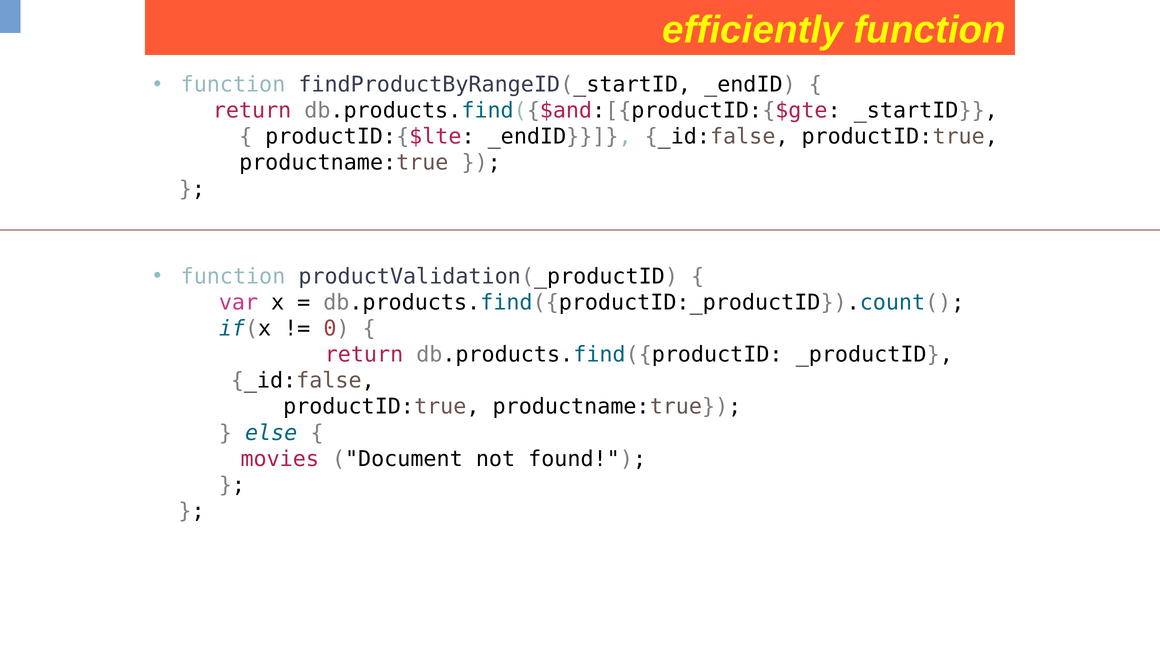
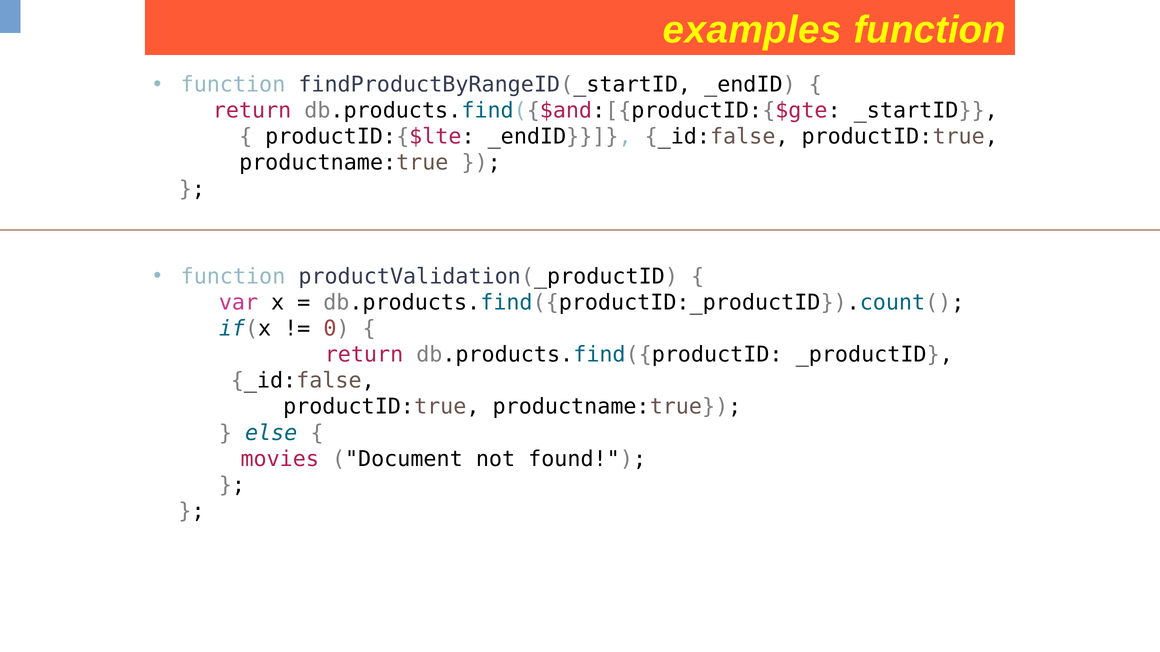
efficiently: efficiently -> examples (752, 30)
